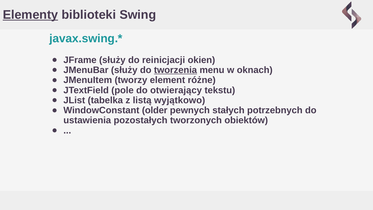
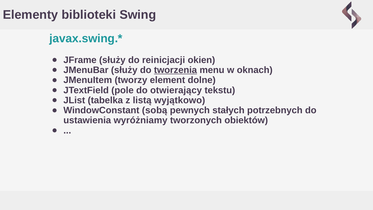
Elementy underline: present -> none (30, 15)
różne: różne -> dolne (202, 80)
older: older -> sobą (155, 110)
pozostałych: pozostałych -> wyróżniamy (141, 120)
